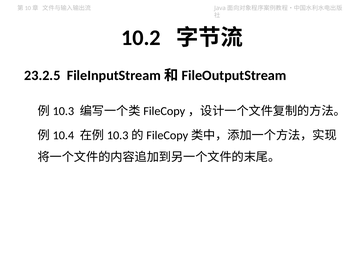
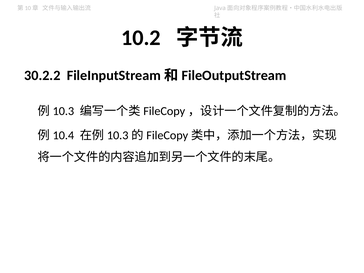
23.2.5: 23.2.5 -> 30.2.2 (42, 76)
